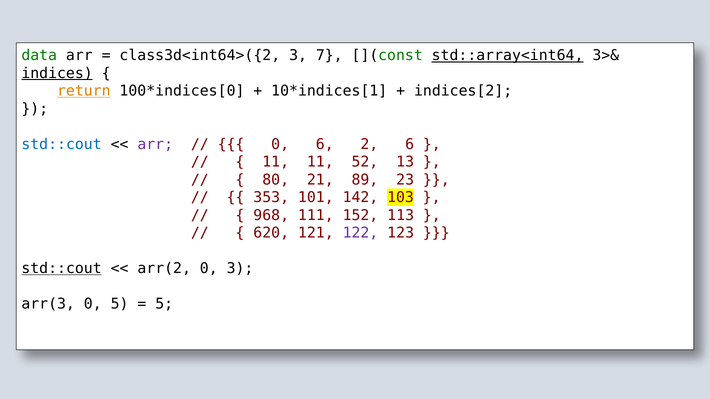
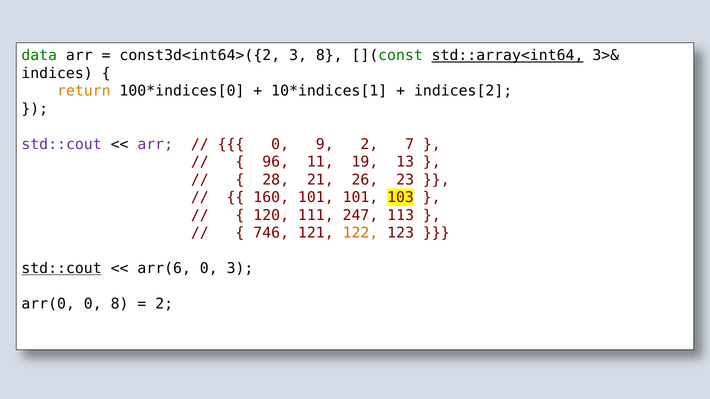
class3d<int64>({2: class3d<int64>({2 -> const3d<int64>({2 (200, 56)
3 7: 7 -> 8 (329, 56)
indices underline: present -> none (57, 73)
return underline: present -> none (84, 91)
std::cout colour: blue -> purple (62, 144)
0 6: 6 -> 9 (325, 144)
2 6: 6 -> 7 (410, 144)
11: 11 -> 96 (276, 162)
52: 52 -> 19 (365, 162)
80: 80 -> 28 (276, 180)
89: 89 -> 26 (365, 180)
353: 353 -> 160 (271, 198)
101 142: 142 -> 101 (360, 198)
968: 968 -> 120 (271, 215)
152: 152 -> 247 (360, 215)
620: 620 -> 746 (271, 233)
122 colour: purple -> orange (360, 233)
arr(2: arr(2 -> arr(6 (164, 269)
arr(3: arr(3 -> arr(0 (48, 304)
0 5: 5 -> 8 (120, 304)
5: 5 -> 2 (164, 304)
